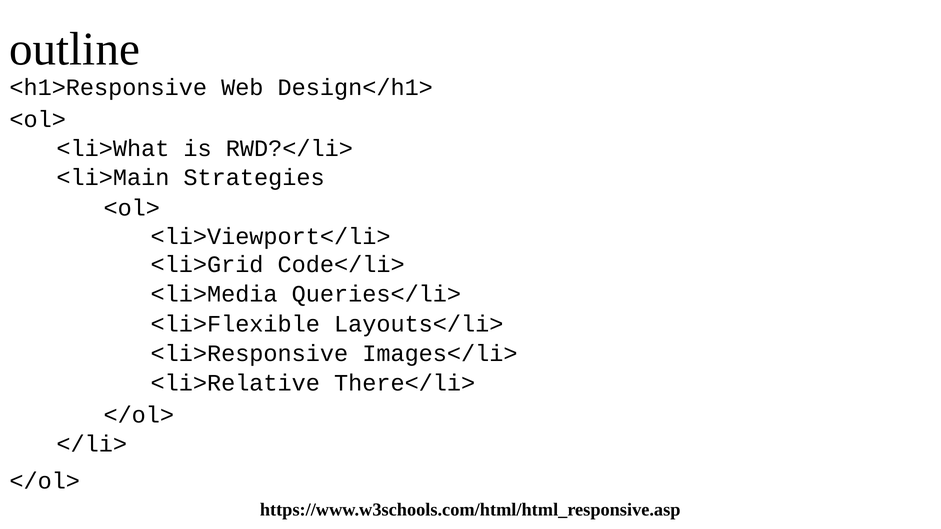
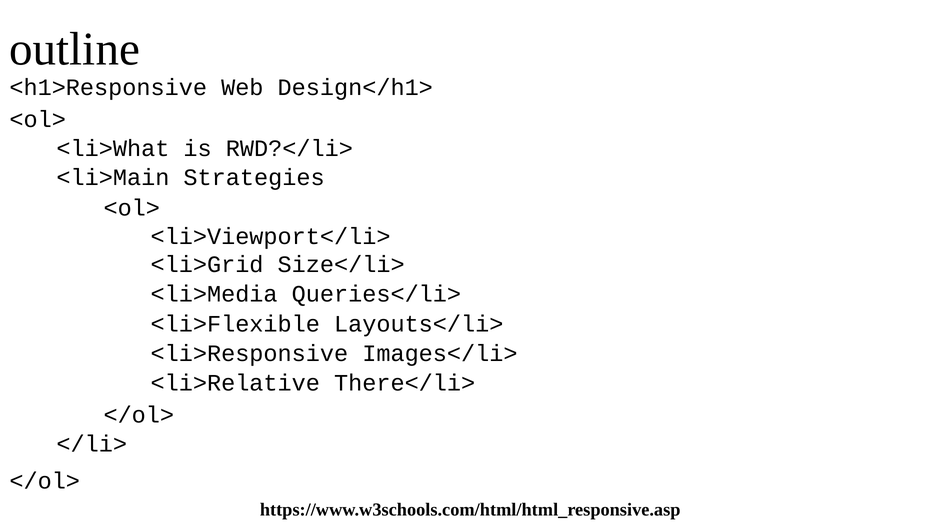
Code</li>: Code</li> -> Size</li> (341, 265)
